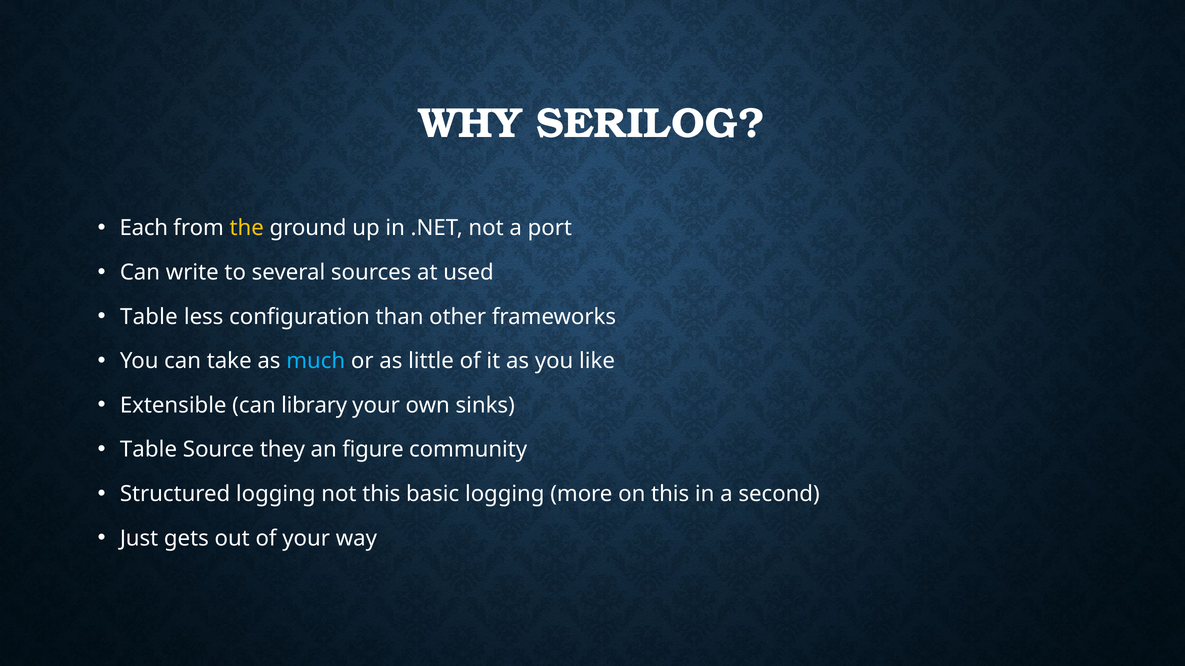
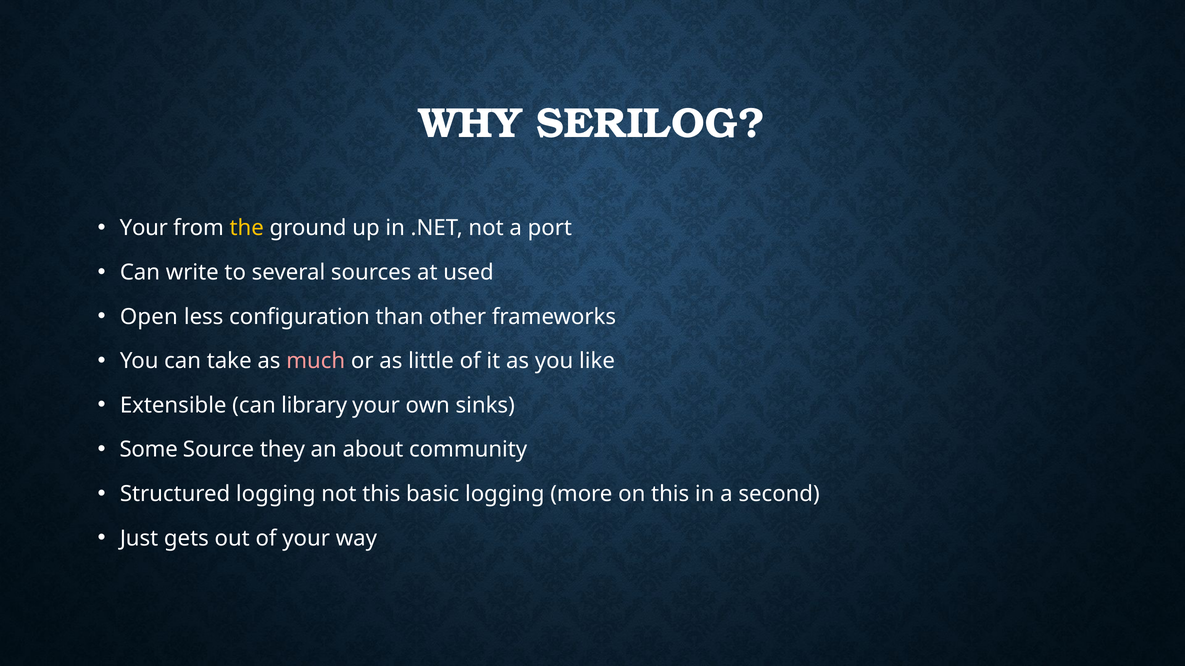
Each: Each -> Your (144, 228)
Table: Table -> Open (149, 317)
much colour: light blue -> pink (316, 361)
Table: Table -> Some (149, 450)
figure: figure -> about (373, 450)
